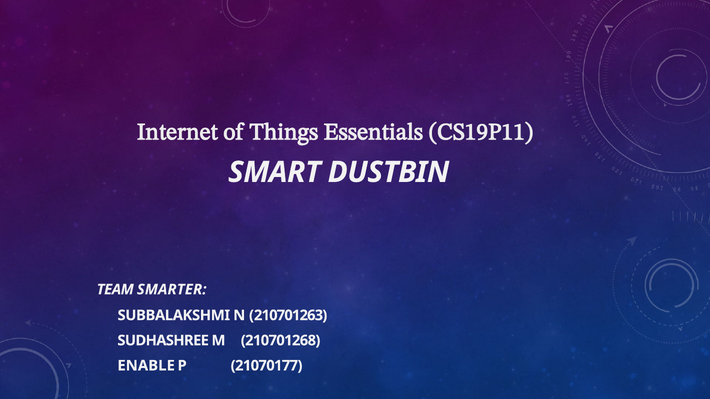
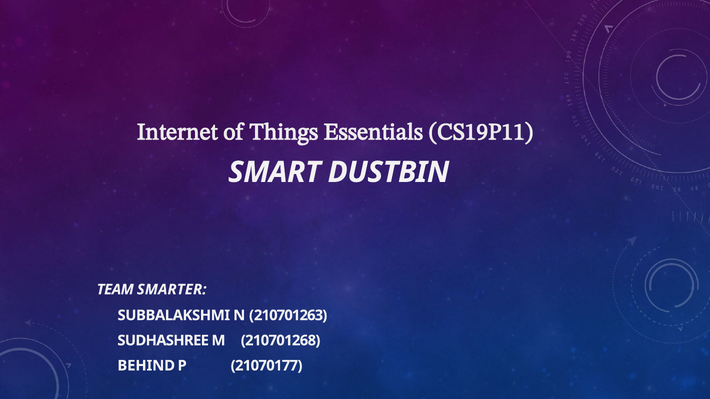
ENABLE: ENABLE -> BEHIND (146, 366)
